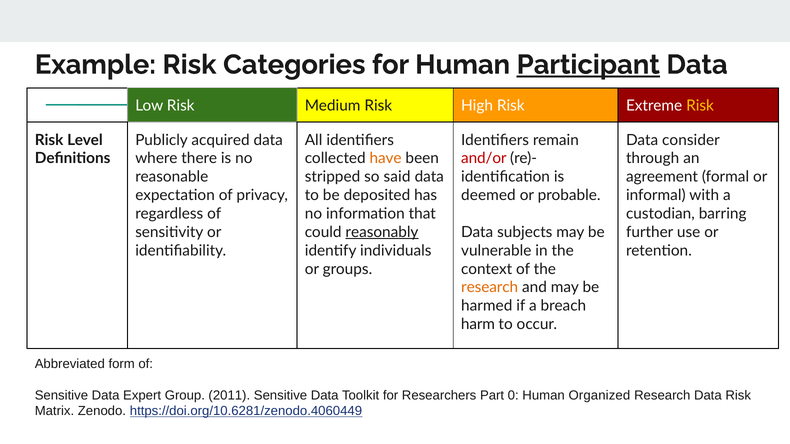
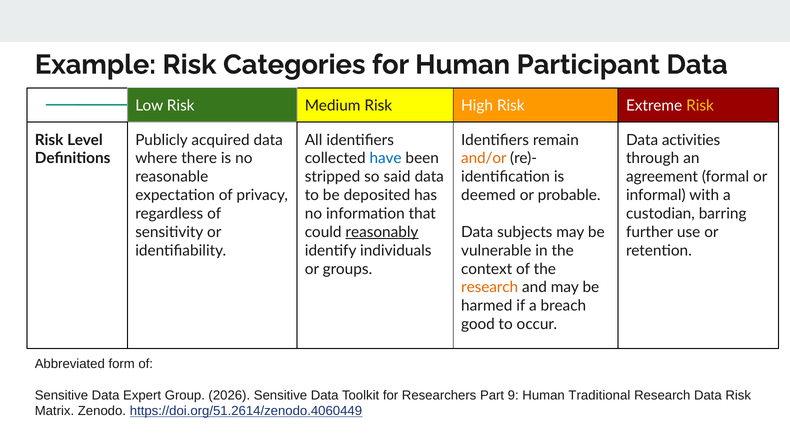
Participant underline: present -> none (588, 65)
consider: consider -> activities (691, 140)
have colour: orange -> blue (386, 159)
and/or colour: red -> orange (484, 159)
harm: harm -> good (478, 325)
2011: 2011 -> 2026 (229, 396)
0: 0 -> 9 (513, 396)
Organized: Organized -> Traditional (599, 396)
https://doi.org/10.6281/zenodo.4060449: https://doi.org/10.6281/zenodo.4060449 -> https://doi.org/51.2614/zenodo.4060449 (246, 411)
